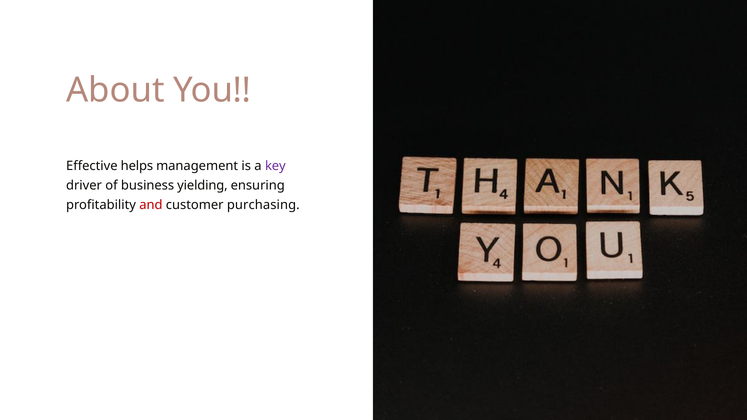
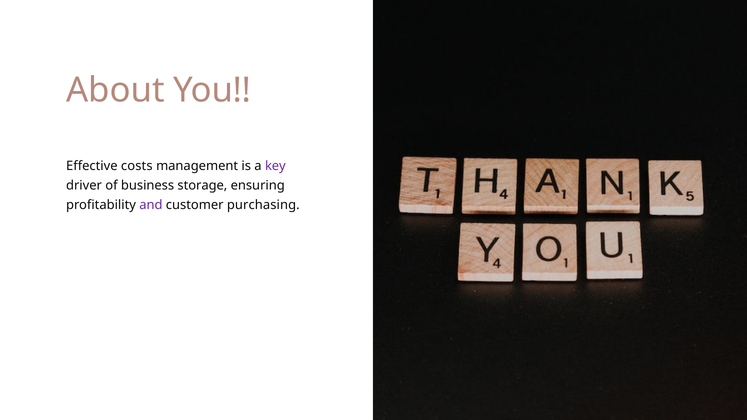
helps: helps -> costs (137, 166)
yielding: yielding -> storage (202, 186)
and colour: red -> purple (151, 205)
